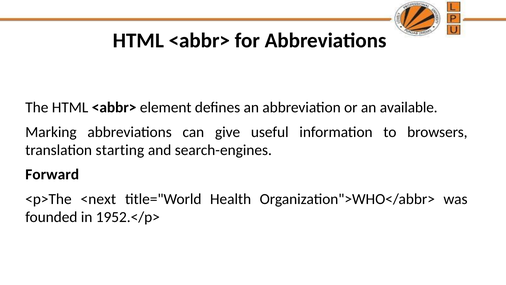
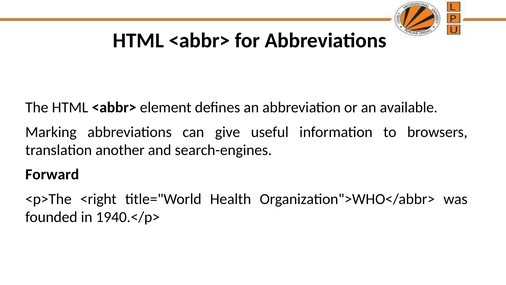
starting: starting -> another (120, 150)
<next: <next -> <right (98, 199)
1952.</p>: 1952.</p> -> 1940.</p> (128, 217)
